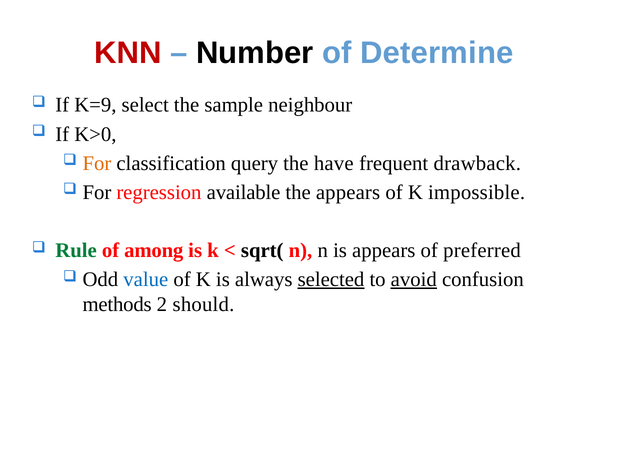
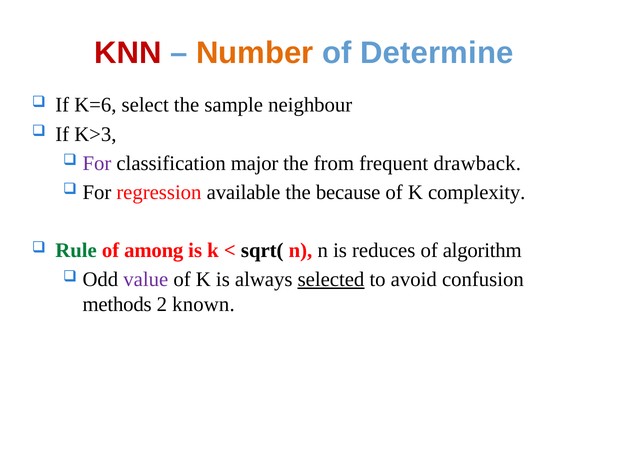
Number colour: black -> orange (255, 53)
K=9: K=9 -> K=6 (95, 105)
K>0: K>0 -> K>3 (95, 134)
For colour: orange -> purple (97, 163)
query: query -> major (255, 163)
have: have -> from (334, 163)
the appears: appears -> because (348, 192)
impossible: impossible -> complexity (477, 192)
is appears: appears -> reduces (384, 250)
preferred: preferred -> algorithm (482, 250)
value colour: blue -> purple (146, 279)
avoid underline: present -> none (414, 279)
should: should -> known (203, 304)
